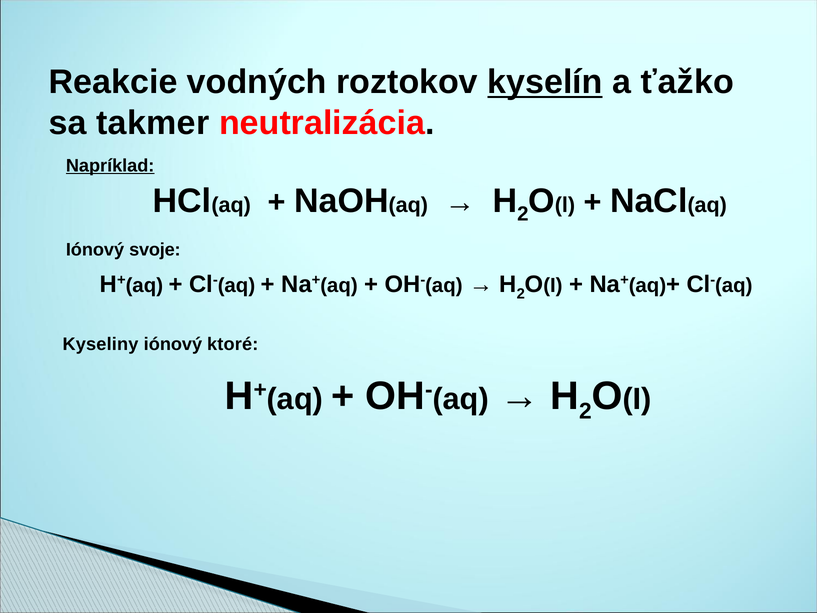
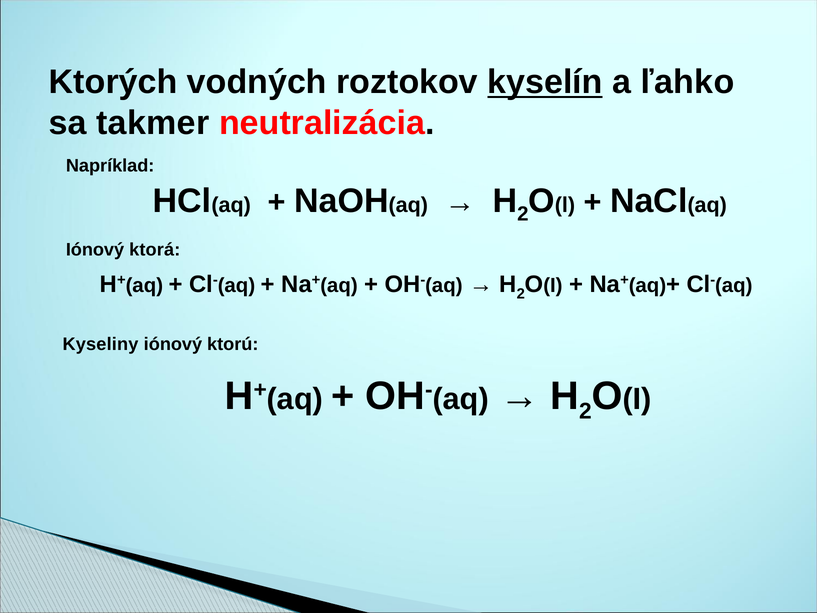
Reakcie: Reakcie -> Ktorých (113, 82)
ťažko: ťažko -> ľahko (688, 82)
Napríklad underline: present -> none (110, 166)
svoje: svoje -> ktorá (155, 249)
ktoré: ktoré -> ktorú (233, 344)
